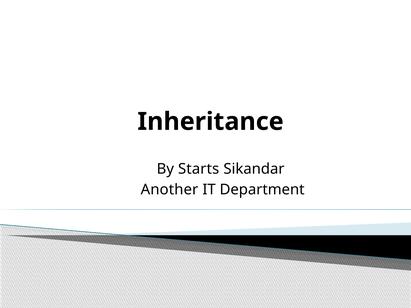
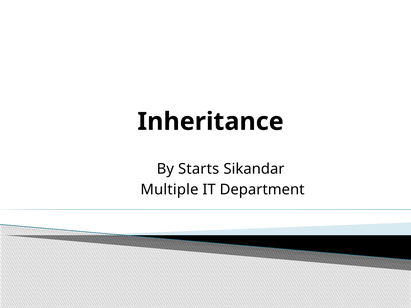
Another: Another -> Multiple (169, 190)
